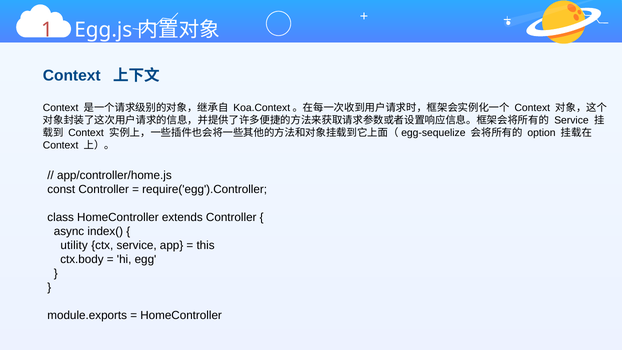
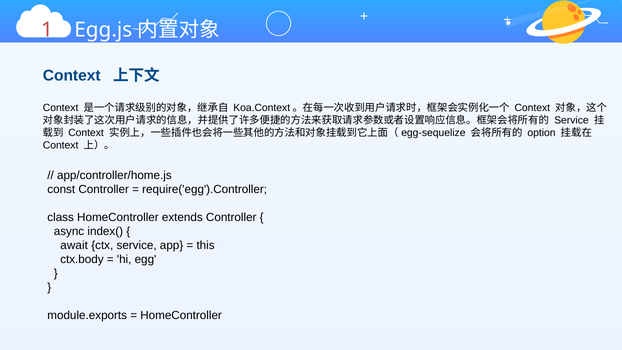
utility: utility -> await (74, 245)
